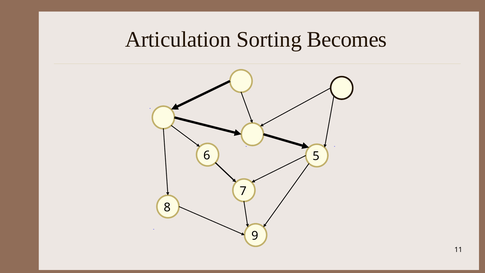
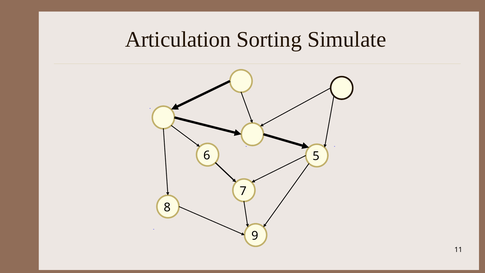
Becomes: Becomes -> Simulate (347, 39)
